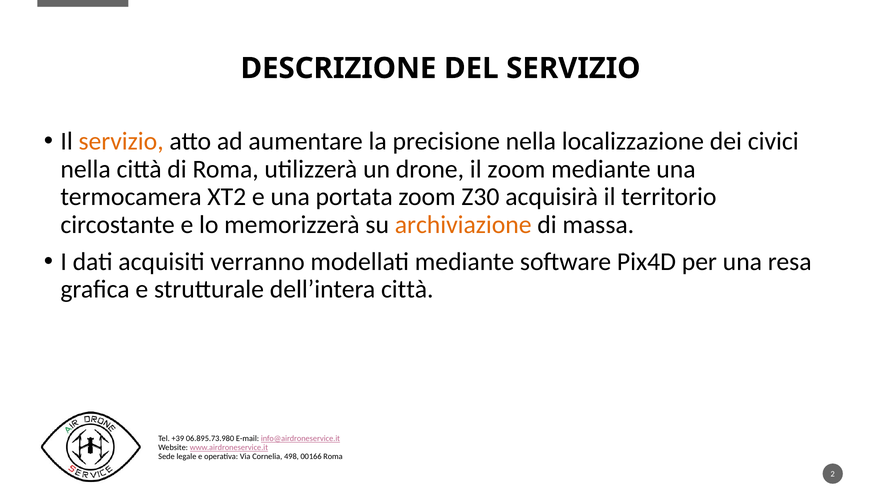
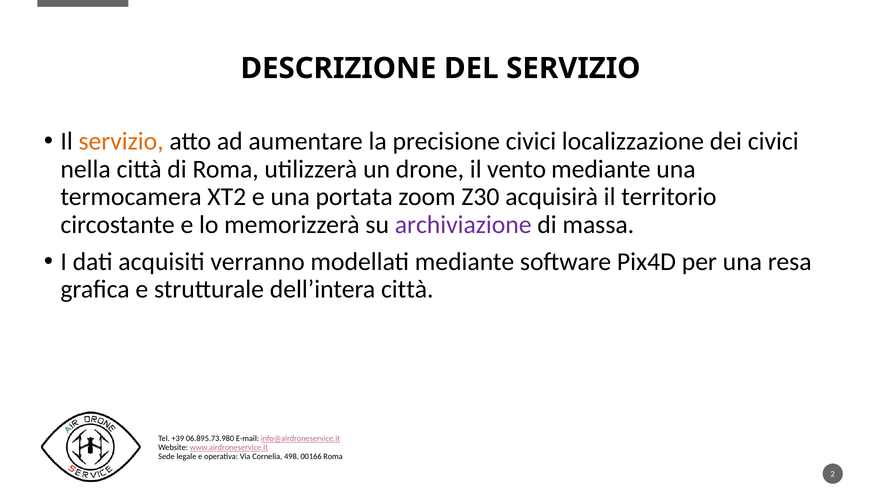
precisione nella: nella -> civici (531, 141)
il zoom: zoom -> vento (517, 169)
archiviazione colour: orange -> purple (463, 225)
